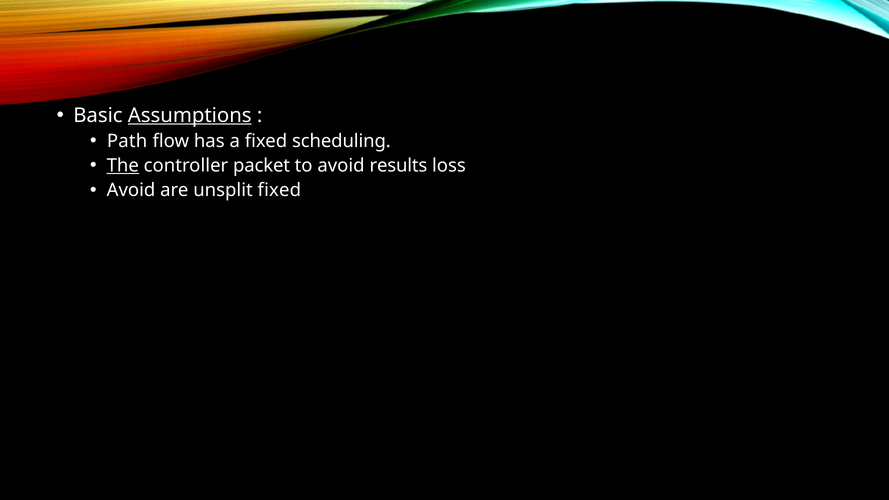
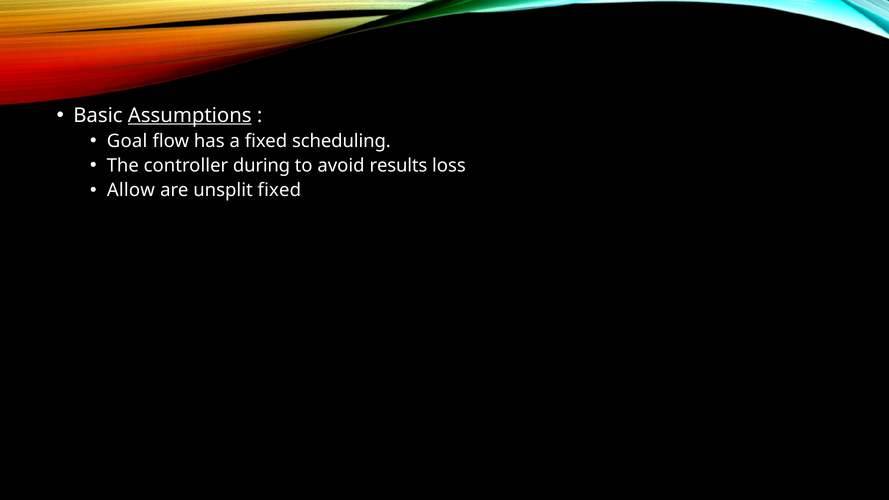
Path: Path -> Goal (127, 141)
The underline: present -> none (123, 166)
packet: packet -> during (262, 166)
Avoid: Avoid -> Allow (131, 190)
